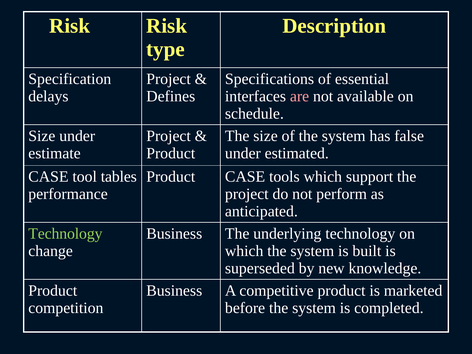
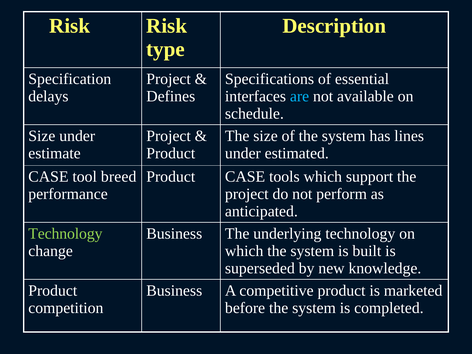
are colour: pink -> light blue (300, 96)
false: false -> lines (409, 136)
tables: tables -> breed (119, 177)
